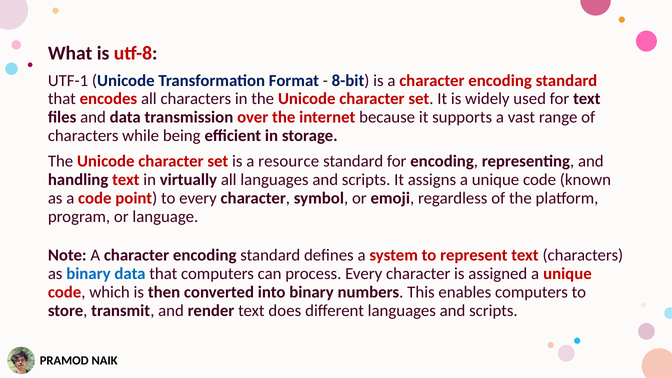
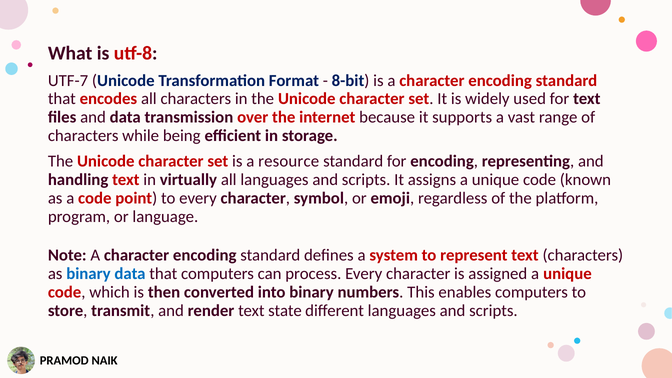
UTF-1: UTF-1 -> UTF-7 (68, 80)
does: does -> state (285, 311)
